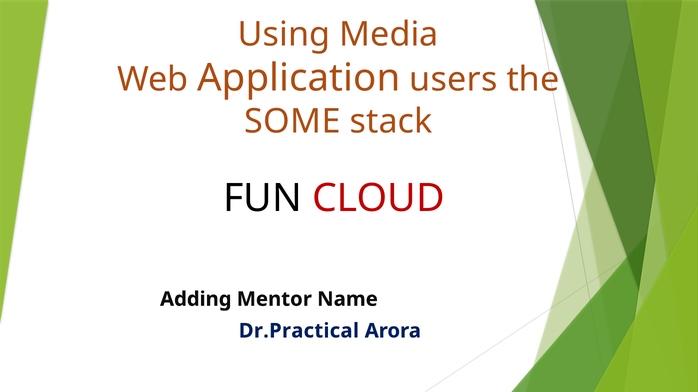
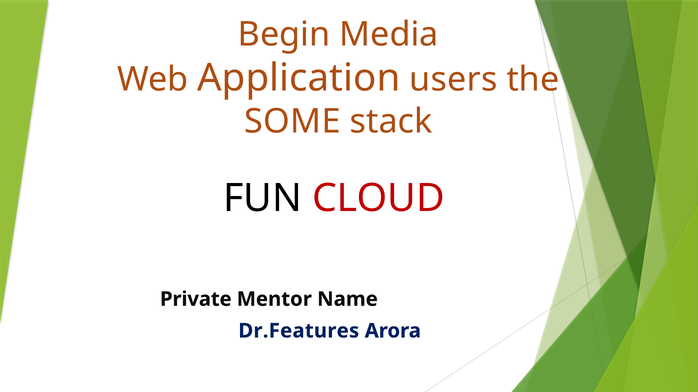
Using: Using -> Begin (284, 34)
Adding: Adding -> Private (196, 300)
Dr.Practical: Dr.Practical -> Dr.Features (299, 331)
